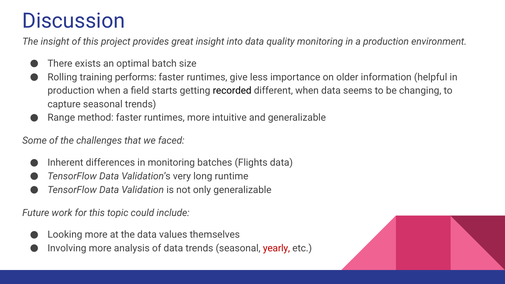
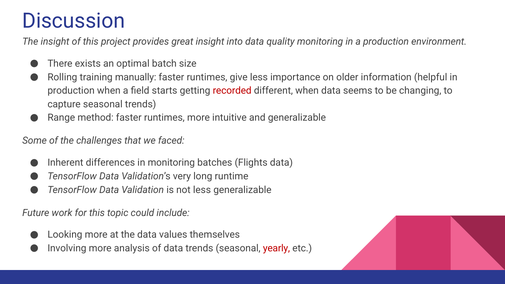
performs: performs -> manually (136, 77)
recorded colour: black -> red (232, 91)
not only: only -> less (202, 190)
